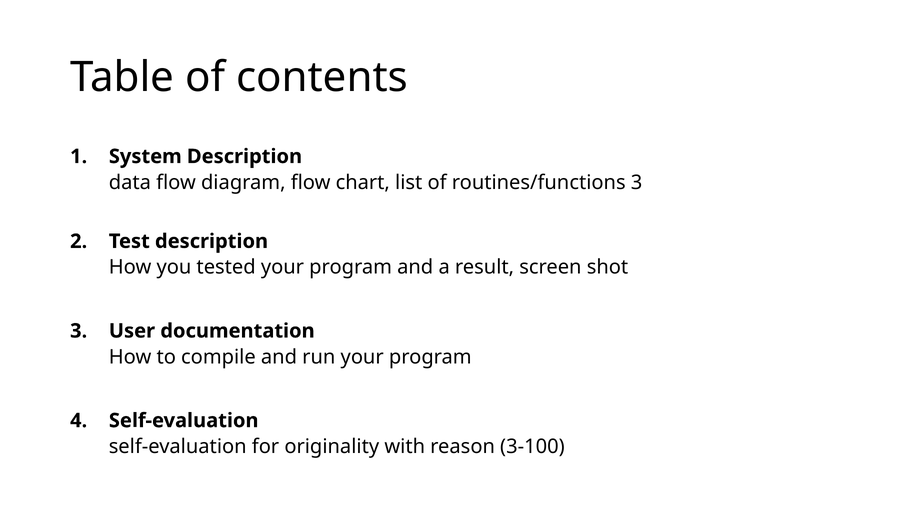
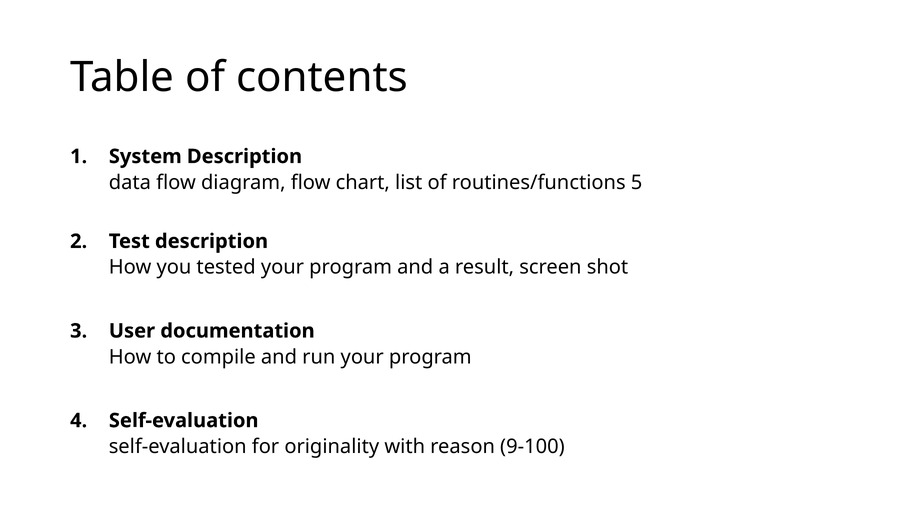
routines/functions 3: 3 -> 5 (637, 182)
3-100: 3-100 -> 9-100 (532, 447)
